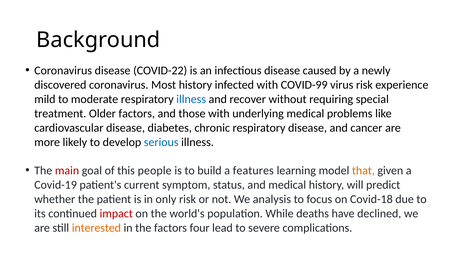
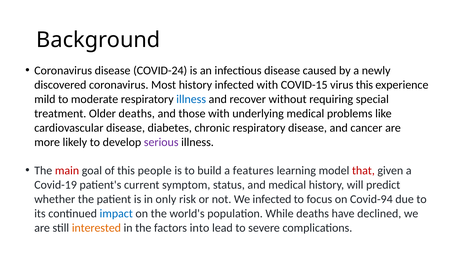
COVID-22: COVID-22 -> COVID-24 (160, 71)
COVID-99: COVID-99 -> COVID-15 (304, 85)
virus risk: risk -> this (364, 85)
Older factors: factors -> deaths (137, 113)
serious colour: blue -> purple (161, 142)
that colour: orange -> red (363, 171)
We analysis: analysis -> infected (272, 199)
Covid-18: Covid-18 -> Covid-94 (371, 199)
impact colour: red -> blue (116, 213)
four: four -> into (199, 228)
